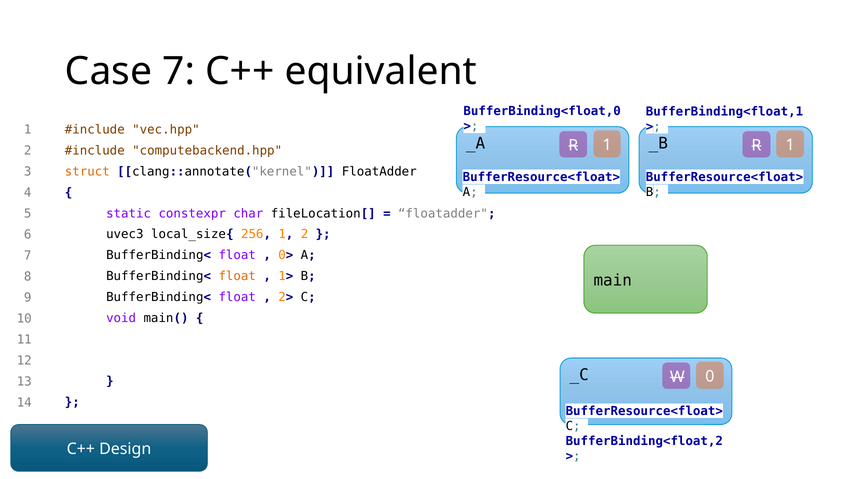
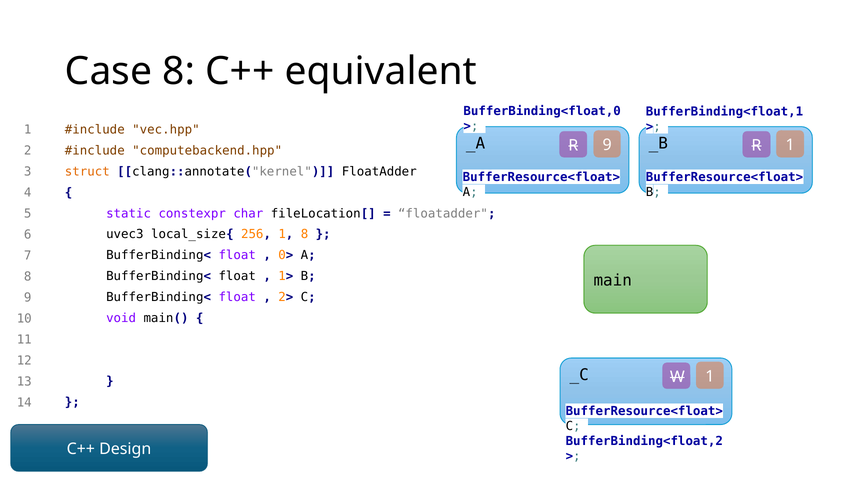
Case 7: 7 -> 8 (179, 72)
_A 1: 1 -> 9 (607, 145)
256 1 2: 2 -> 8 (304, 235)
float colour: orange -> black (237, 276)
_C 0: 0 -> 1 (710, 377)
